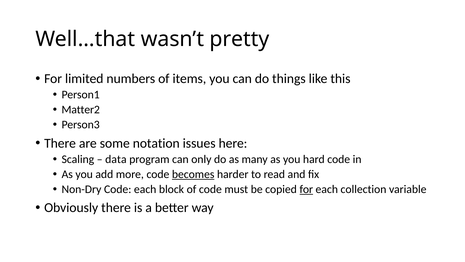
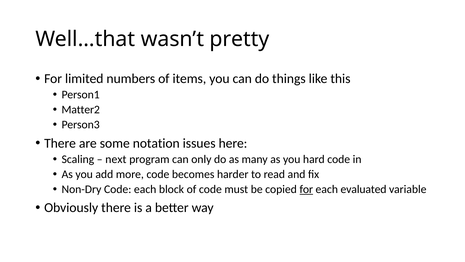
data: data -> next (116, 159)
becomes underline: present -> none (193, 174)
collection: collection -> evaluated (364, 189)
